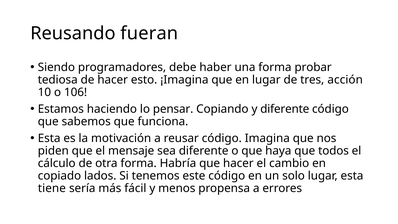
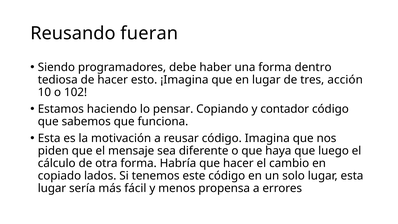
probar: probar -> dentro (313, 67)
106: 106 -> 102 (76, 92)
y diferente: diferente -> contador (285, 109)
todos: todos -> luego (334, 151)
tiene: tiene -> lugar (52, 188)
